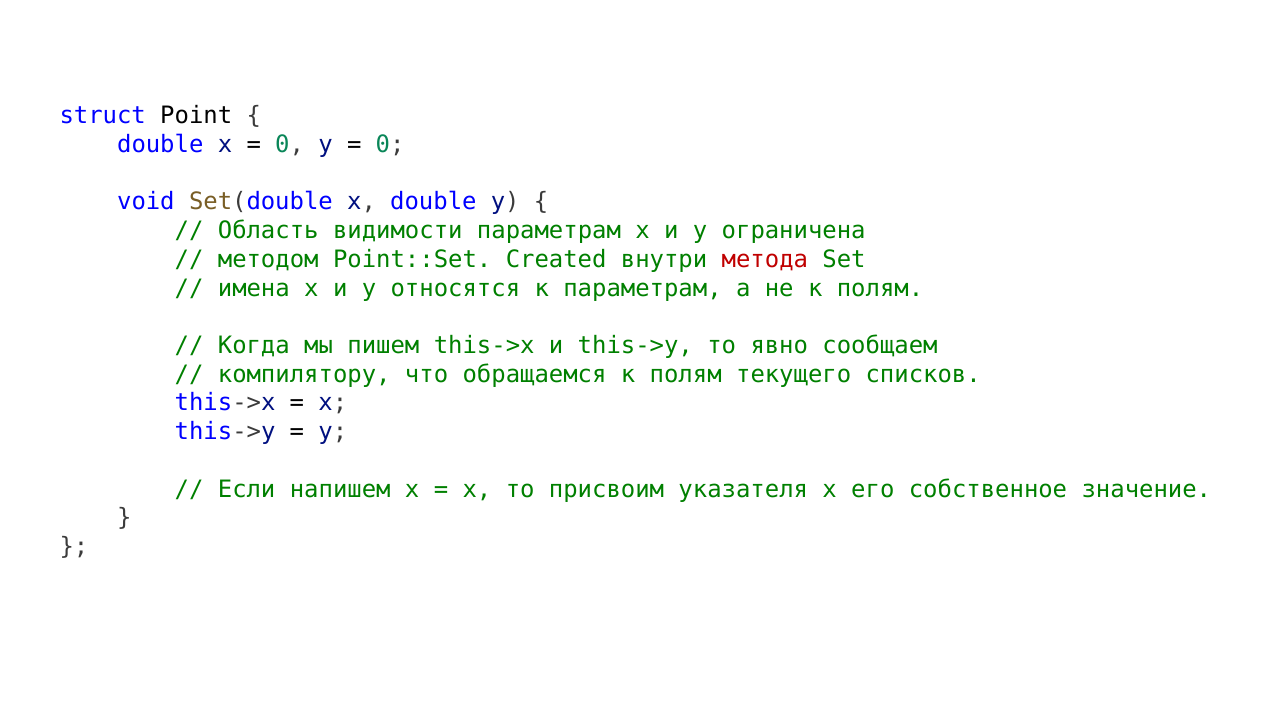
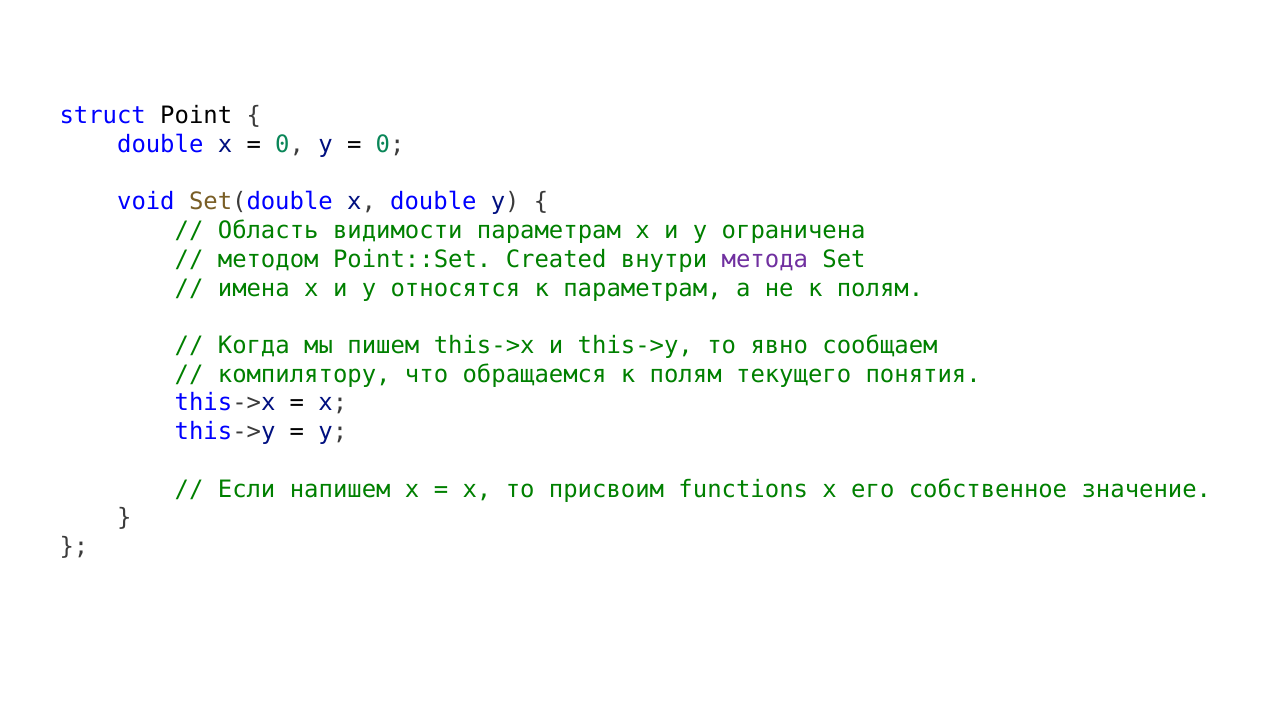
метода colour: red -> purple (765, 259)
списков: списков -> понятия (923, 374)
указателя: указателя -> functions (743, 489)
